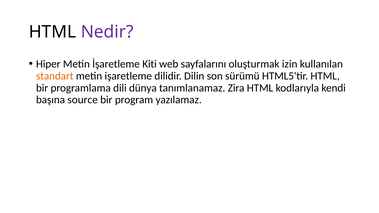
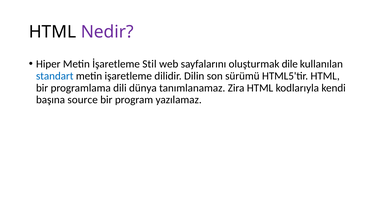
Kiti: Kiti -> Stil (149, 64)
izin: izin -> dile (290, 64)
standart colour: orange -> blue (55, 76)
